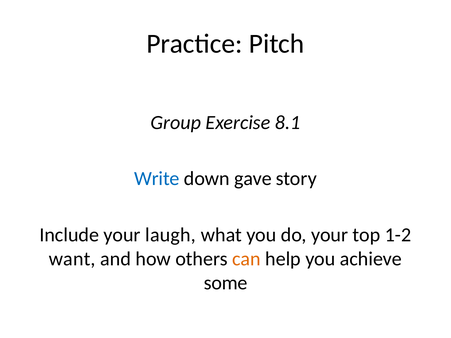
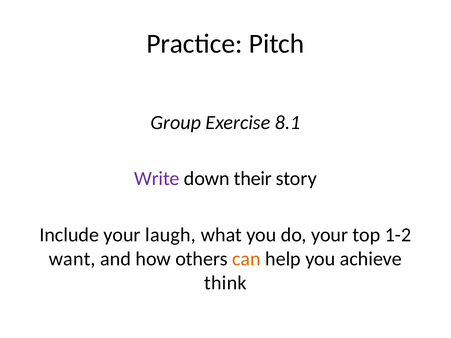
Write colour: blue -> purple (157, 179)
gave: gave -> their (253, 179)
some: some -> think (225, 283)
